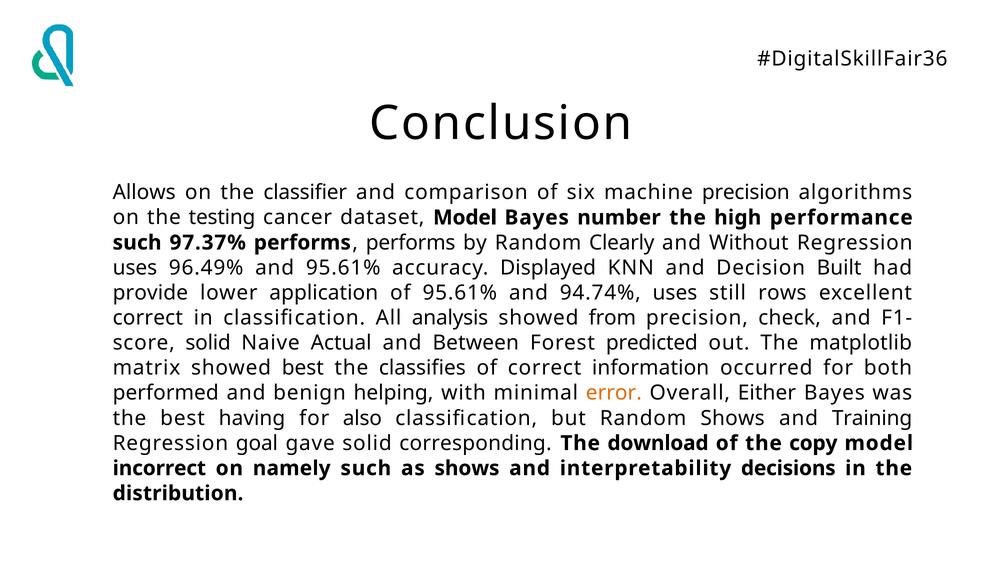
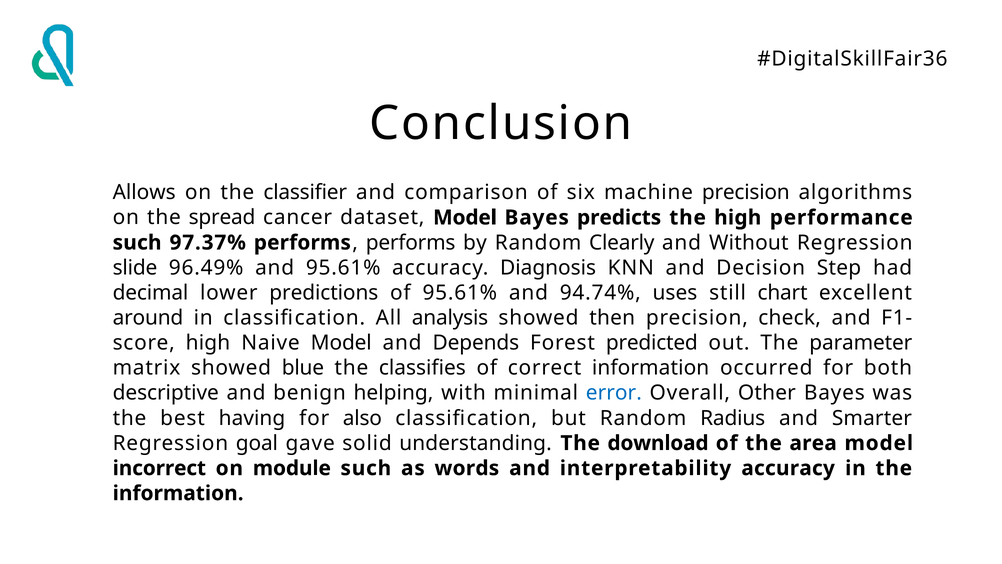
testing: testing -> spread (222, 217)
number: number -> predicts (619, 217)
uses: uses -> slide (135, 268)
Displayed: Displayed -> Diagnosis (548, 268)
Built: Built -> Step (839, 268)
provide: provide -> decimal (150, 293)
application: application -> predictions (324, 293)
rows: rows -> chart (783, 293)
correct: correct -> around (148, 318)
from: from -> then (612, 318)
solid: solid -> high (208, 343)
Naive Actual: Actual -> Model (341, 343)
Between: Between -> Depends (476, 343)
matplotlib: matplotlib -> parameter (861, 343)
showed best: best -> blue (303, 368)
performed: performed -> descriptive (166, 393)
error colour: orange -> blue (614, 393)
Either: Either -> Other (767, 393)
Random Shows: Shows -> Radius (733, 418)
Training: Training -> Smarter (872, 418)
corresponding: corresponding -> understanding (476, 443)
copy: copy -> area (813, 443)
namely: namely -> module (292, 468)
as shows: shows -> words (467, 468)
interpretability decisions: decisions -> accuracy (788, 468)
distribution: distribution -> information (178, 493)
